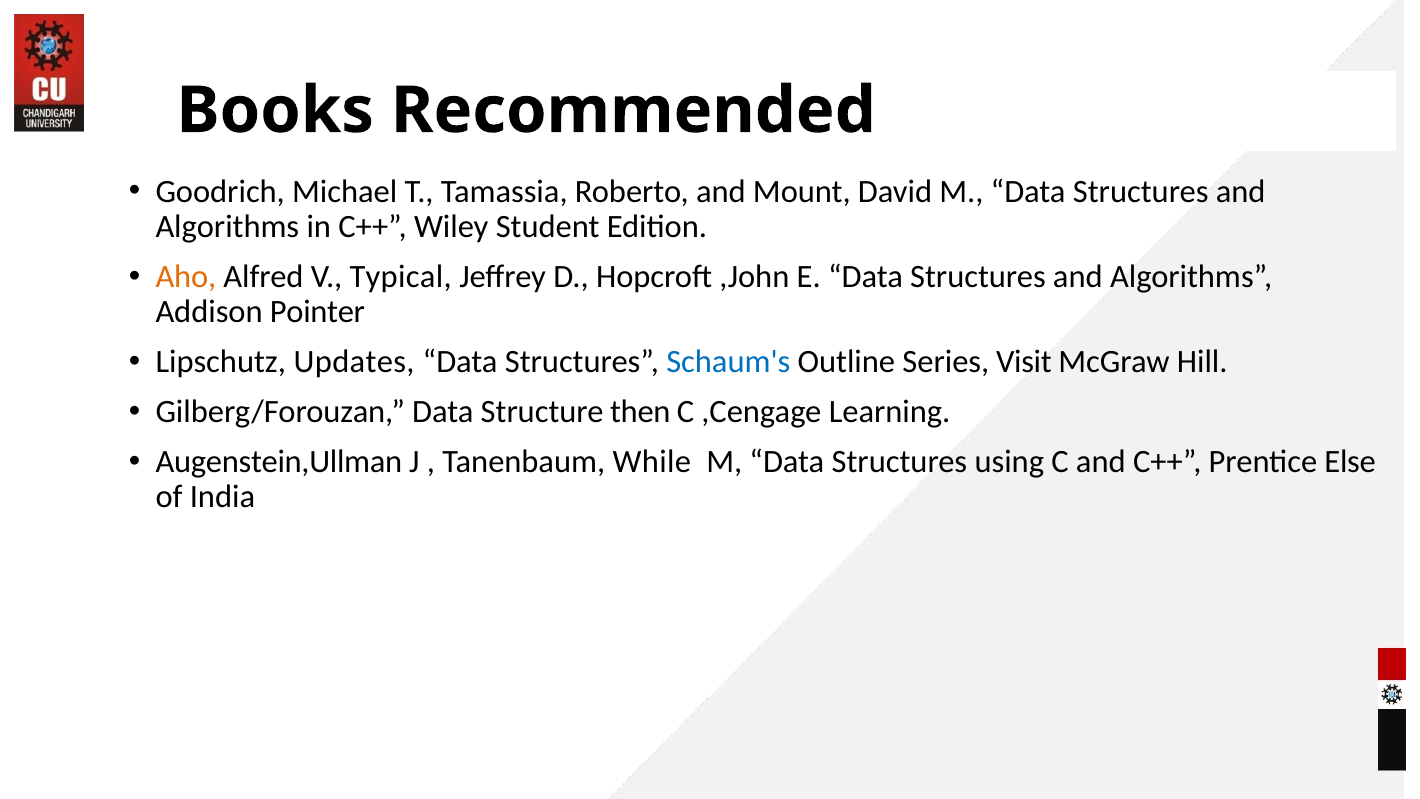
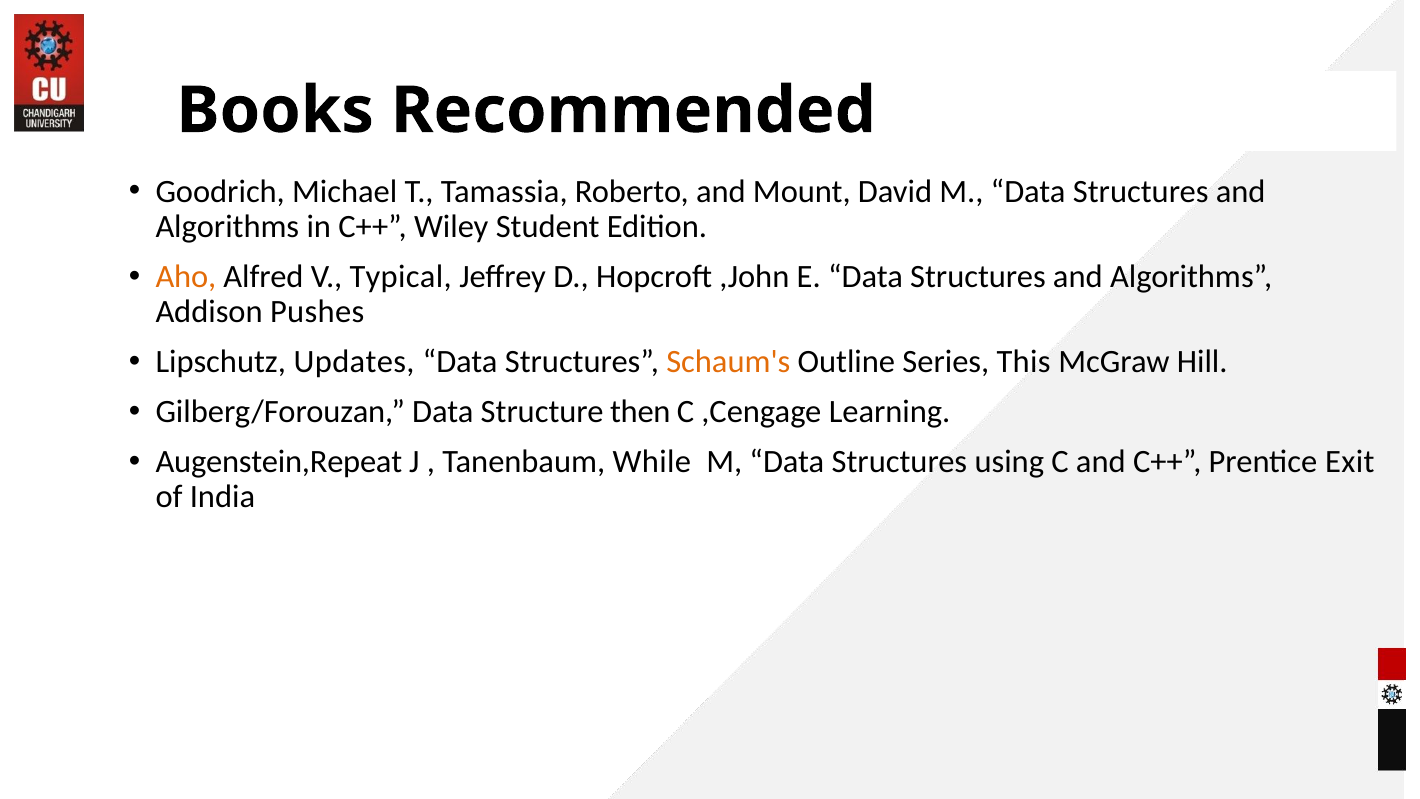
Pointer: Pointer -> Pushes (317, 312)
Schaum's colour: blue -> orange (728, 361)
Visit: Visit -> This (1024, 361)
Augenstein,Ullman: Augenstein,Ullman -> Augenstein,Repeat (279, 461)
Else: Else -> Exit (1350, 461)
